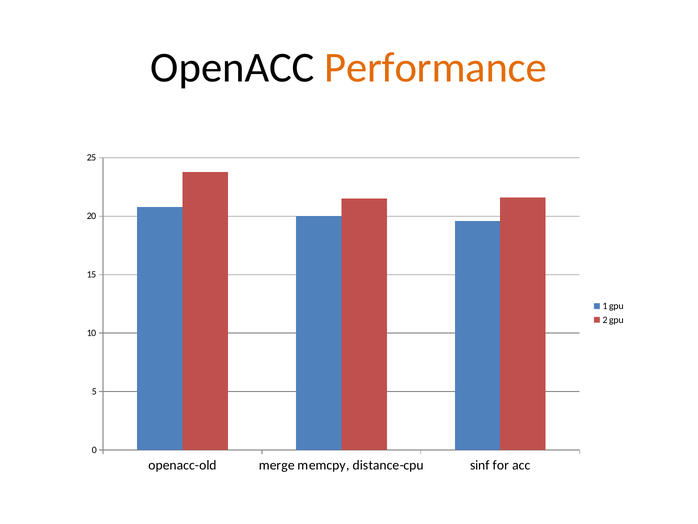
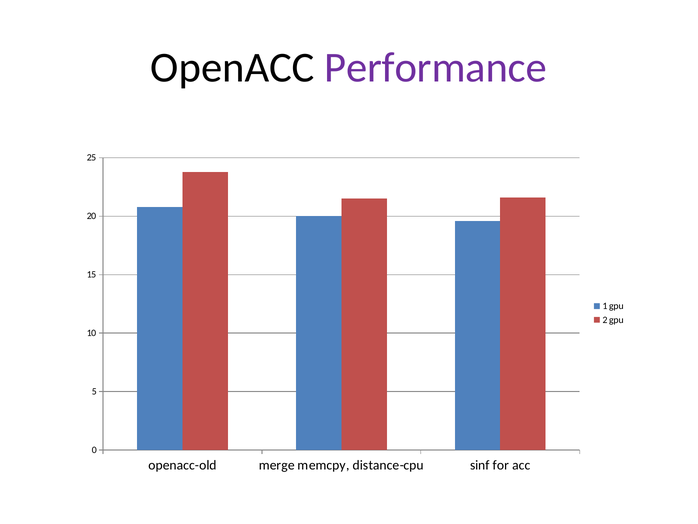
Performance colour: orange -> purple (436, 68)
